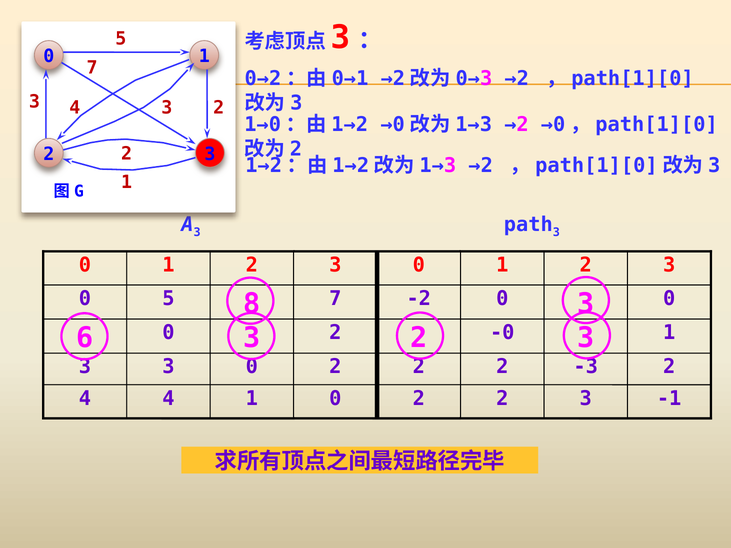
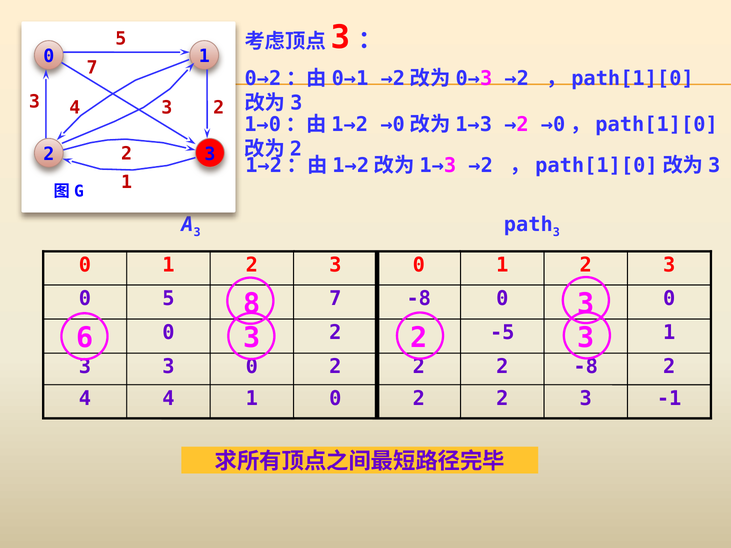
-2: -2 -> -8 (419, 299)
-0: -0 -> -5 (502, 333)
-3: -3 -> -8 (586, 367)
